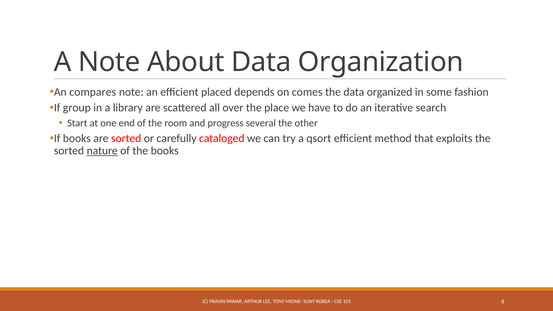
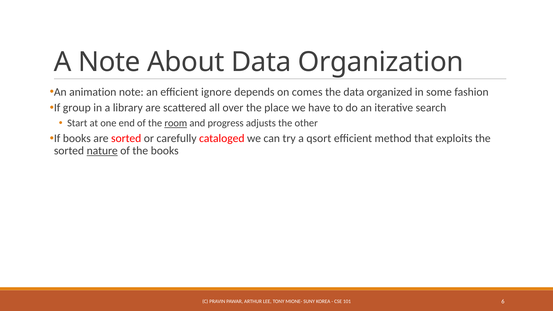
compares: compares -> animation (93, 92)
placed: placed -> ignore (216, 92)
room underline: none -> present (176, 123)
several: several -> adjusts (261, 123)
